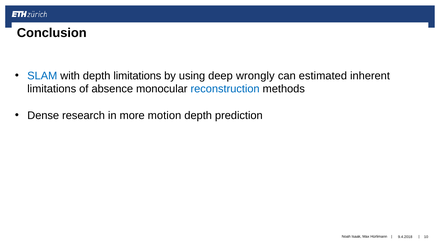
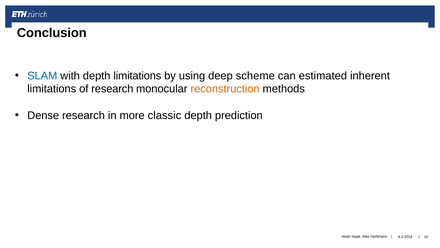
wrongly: wrongly -> scheme (255, 76)
of absence: absence -> research (112, 89)
reconstruction colour: blue -> orange (225, 89)
motion: motion -> classic (164, 115)
